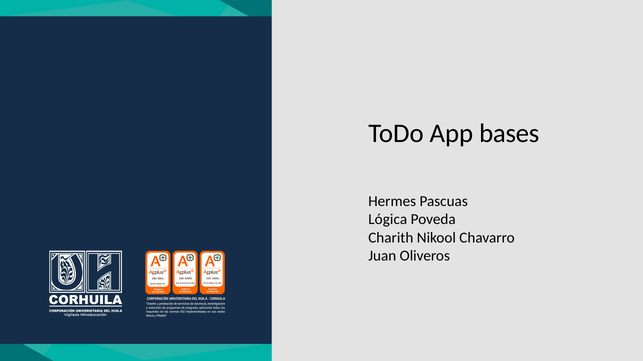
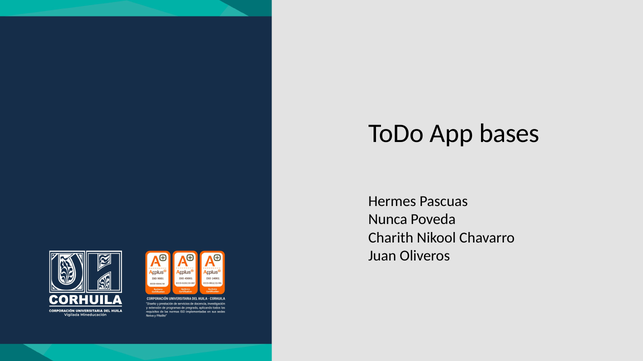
Lógica: Lógica -> Nunca (388, 220)
